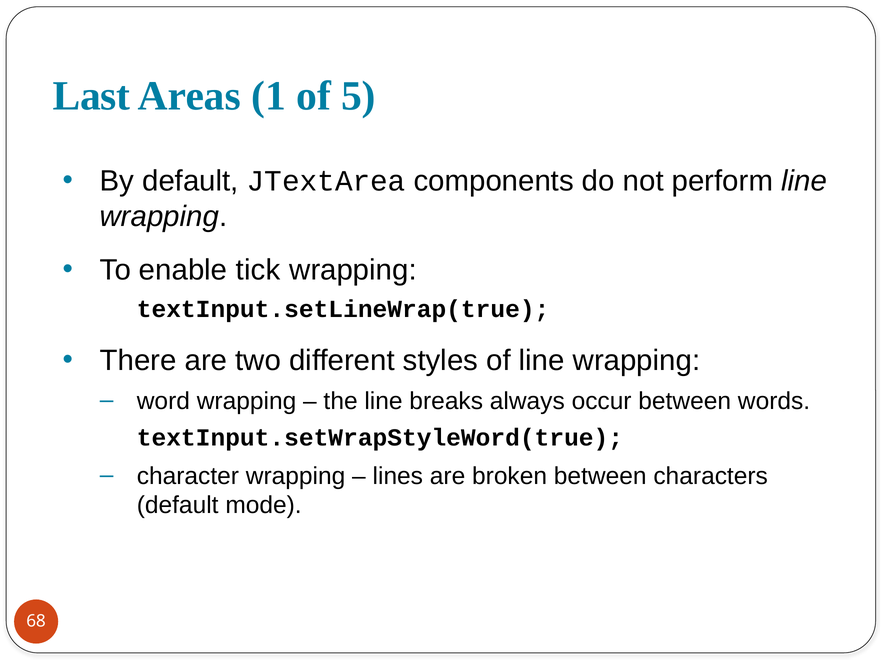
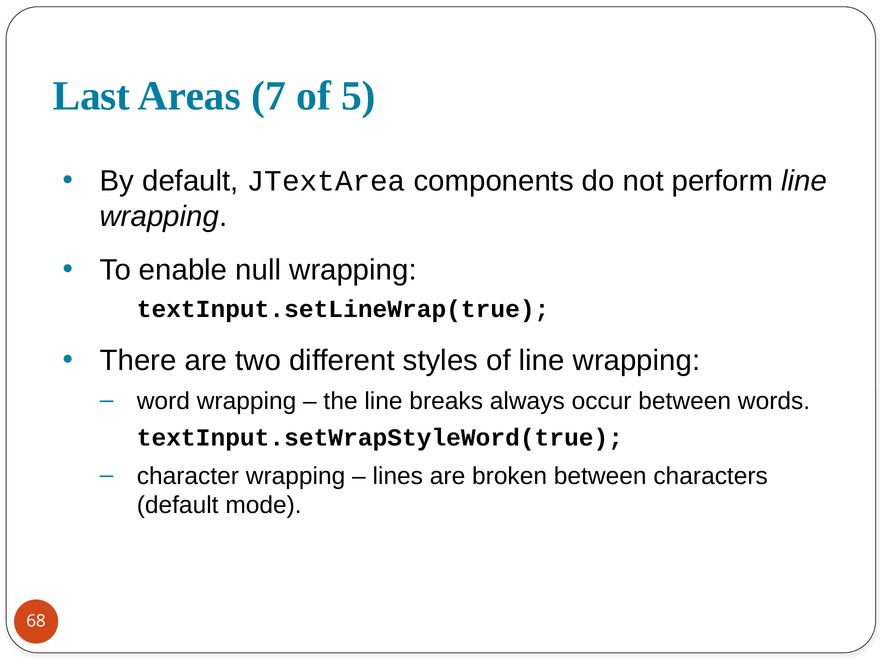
1: 1 -> 7 (269, 96)
tick: tick -> null (258, 270)
